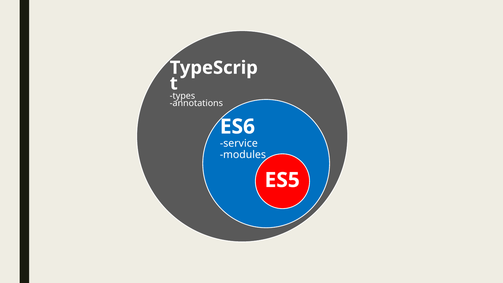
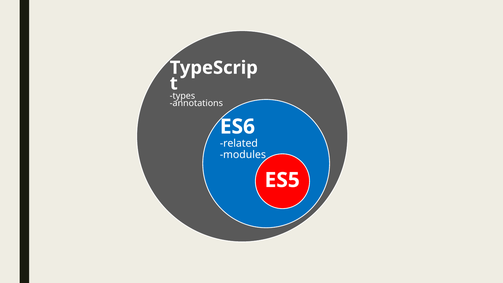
service: service -> related (239, 144)
